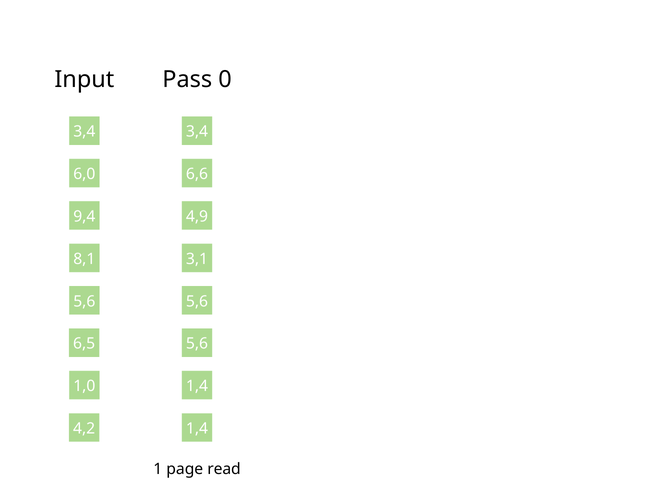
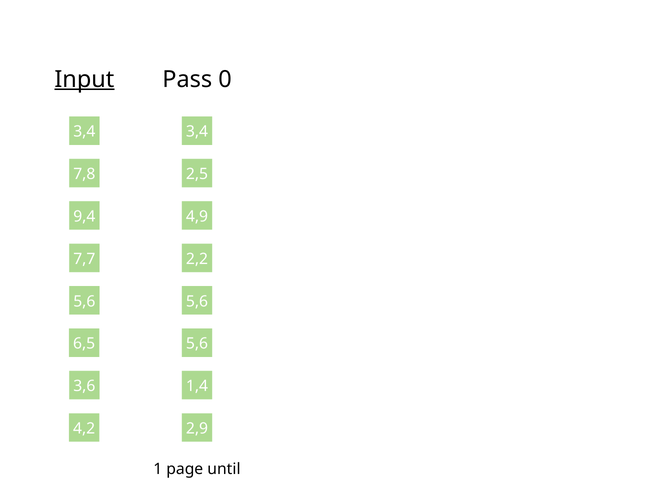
Input underline: none -> present (84, 79)
6,0: 6,0 -> 7,8 (84, 174)
6,6: 6,6 -> 2,5 (197, 174)
8,1: 8,1 -> 7,7 (84, 259)
3,1: 3,1 -> 2,2 (197, 259)
1,0: 1,0 -> 3,6 (84, 386)
1,4: 1,4 -> 2,9 (197, 429)
read: read -> until (224, 469)
